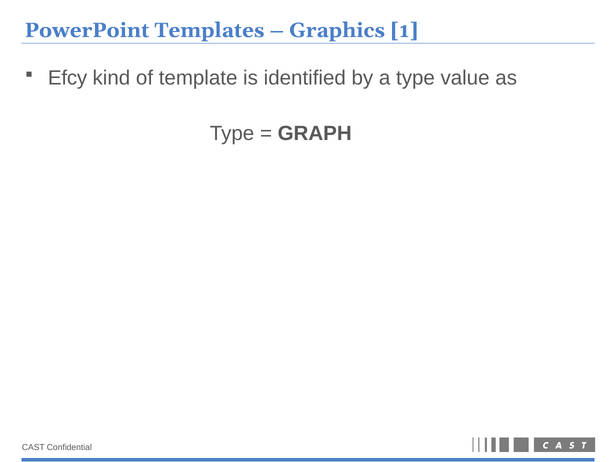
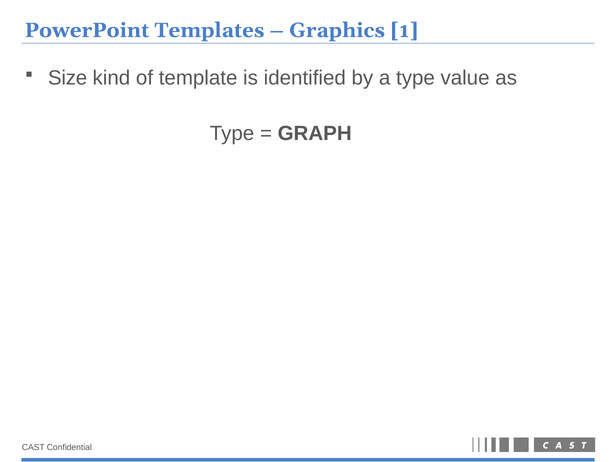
Efcy: Efcy -> Size (68, 78)
